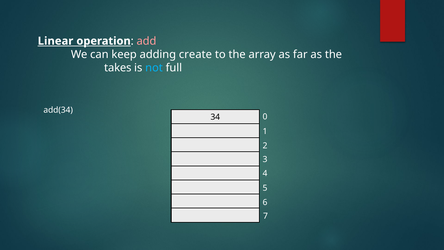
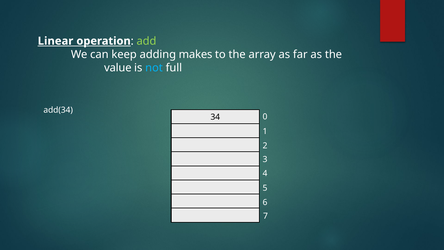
add colour: pink -> light green (146, 41)
create: create -> makes (196, 54)
takes: takes -> value (118, 68)
